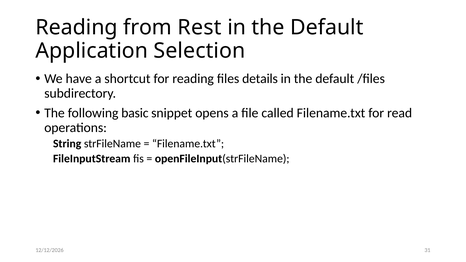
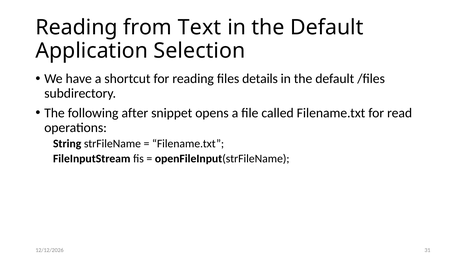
Rest: Rest -> Text (200, 28)
basic: basic -> after (135, 113)
